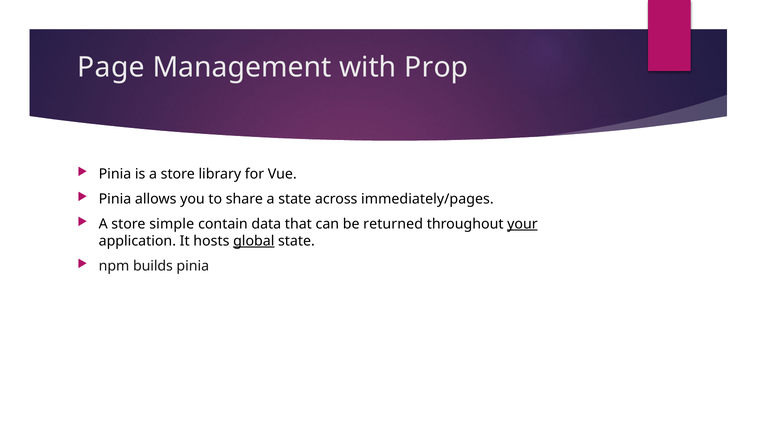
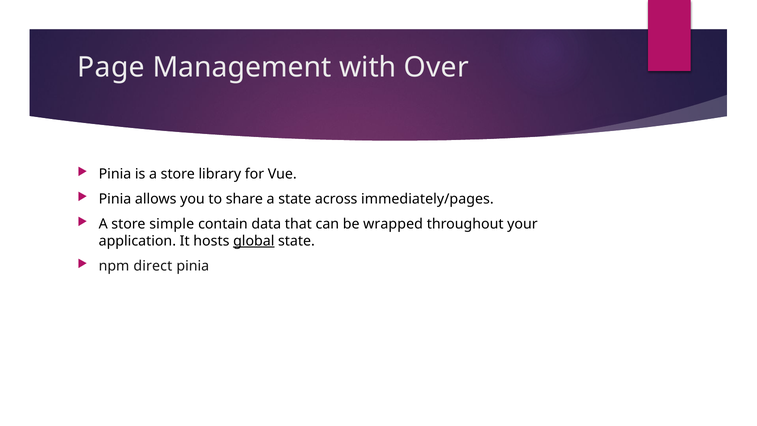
Prop: Prop -> Over (436, 67)
returned: returned -> wrapped (393, 224)
your underline: present -> none (522, 224)
builds: builds -> direct (153, 266)
